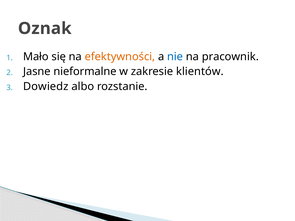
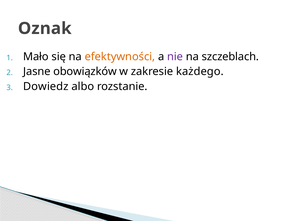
nie colour: blue -> purple (175, 57)
pracownik: pracownik -> szczeblach (230, 57)
nieformalne: nieformalne -> obowiązków (85, 72)
klientów: klientów -> każdego (200, 72)
